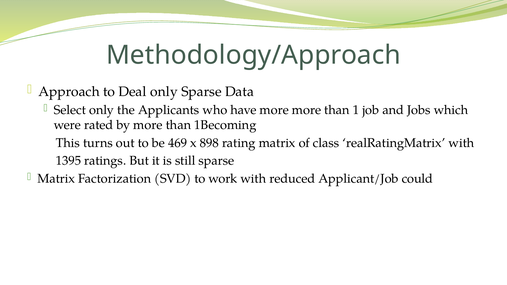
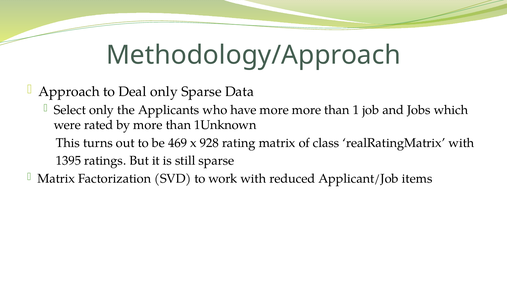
1Becoming: 1Becoming -> 1Unknown (225, 125)
898: 898 -> 928 (209, 143)
could: could -> items (417, 179)
